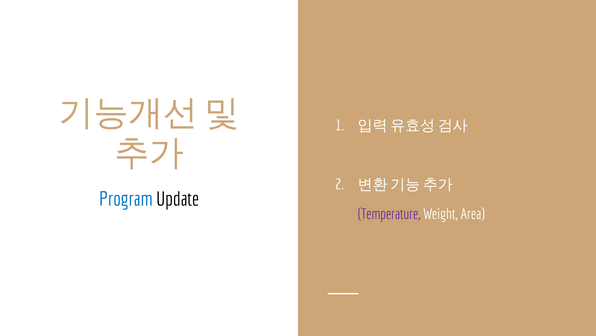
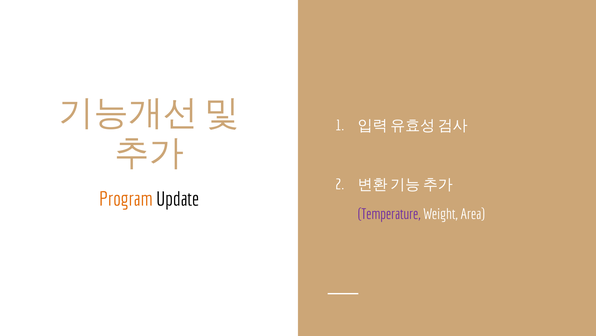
Program colour: blue -> orange (126, 199)
